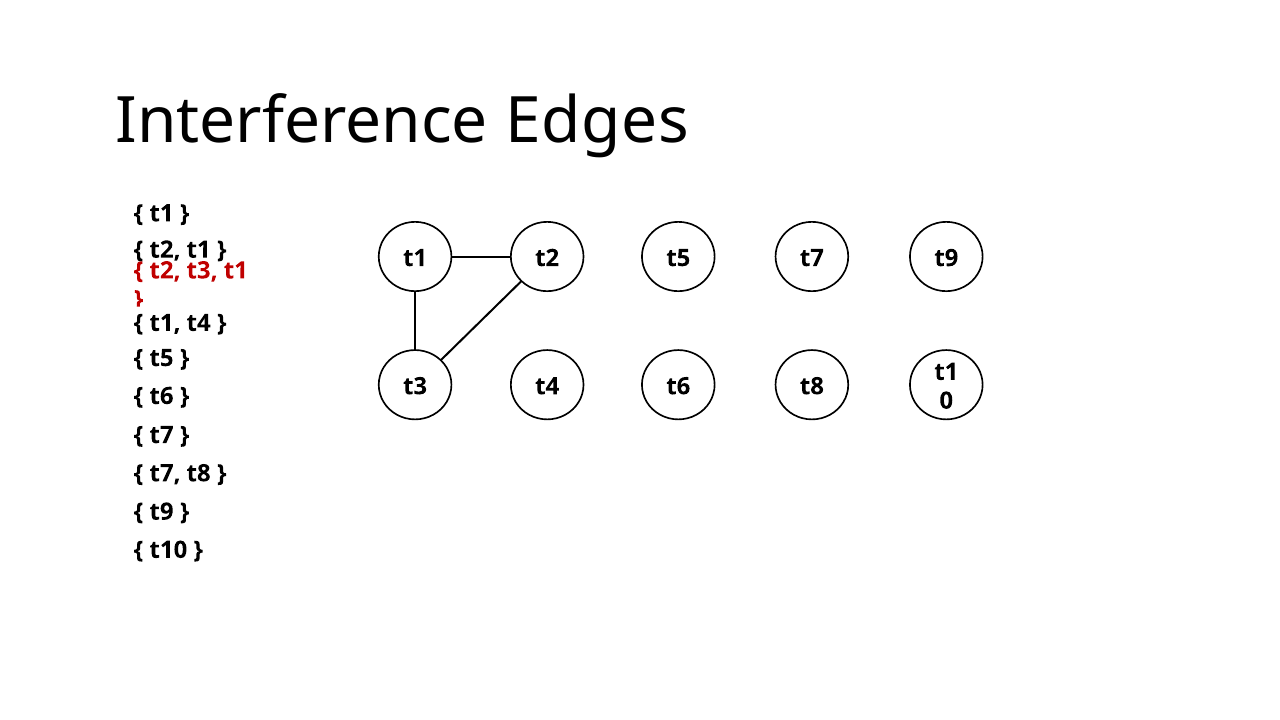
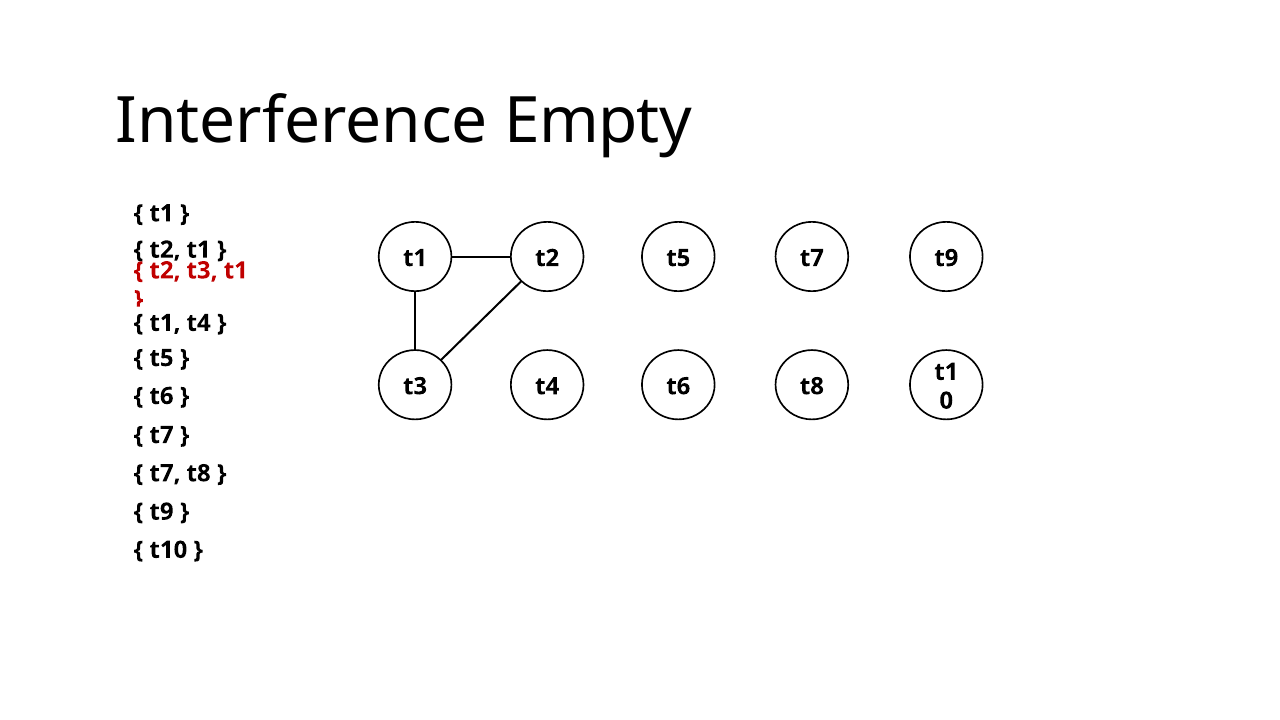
Edges: Edges -> Empty (598, 121)
